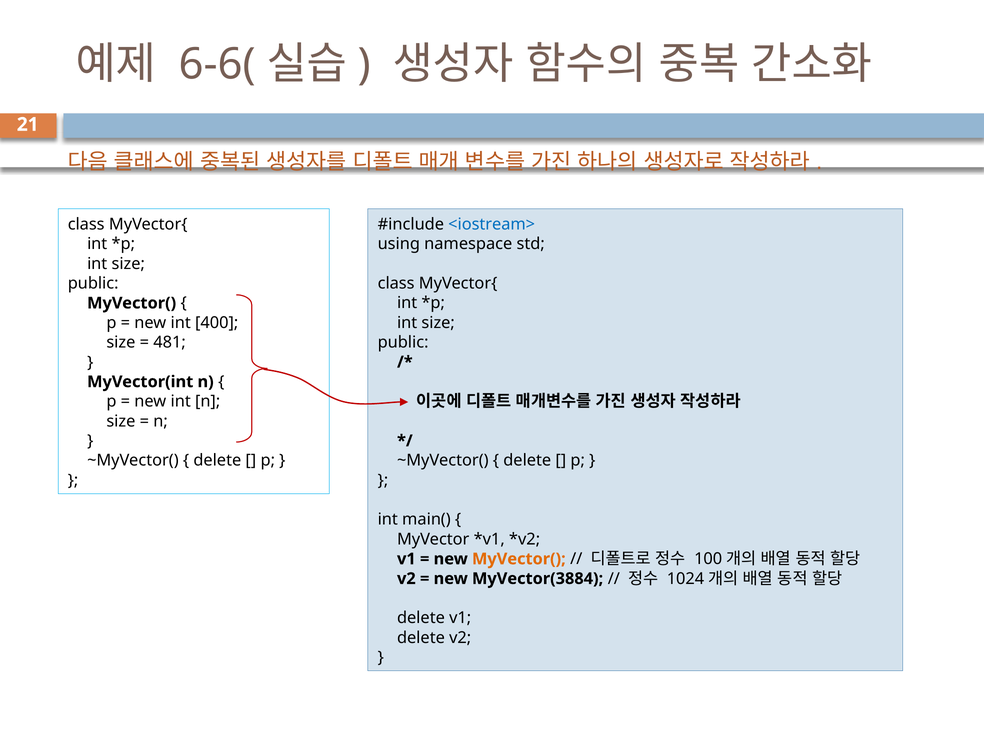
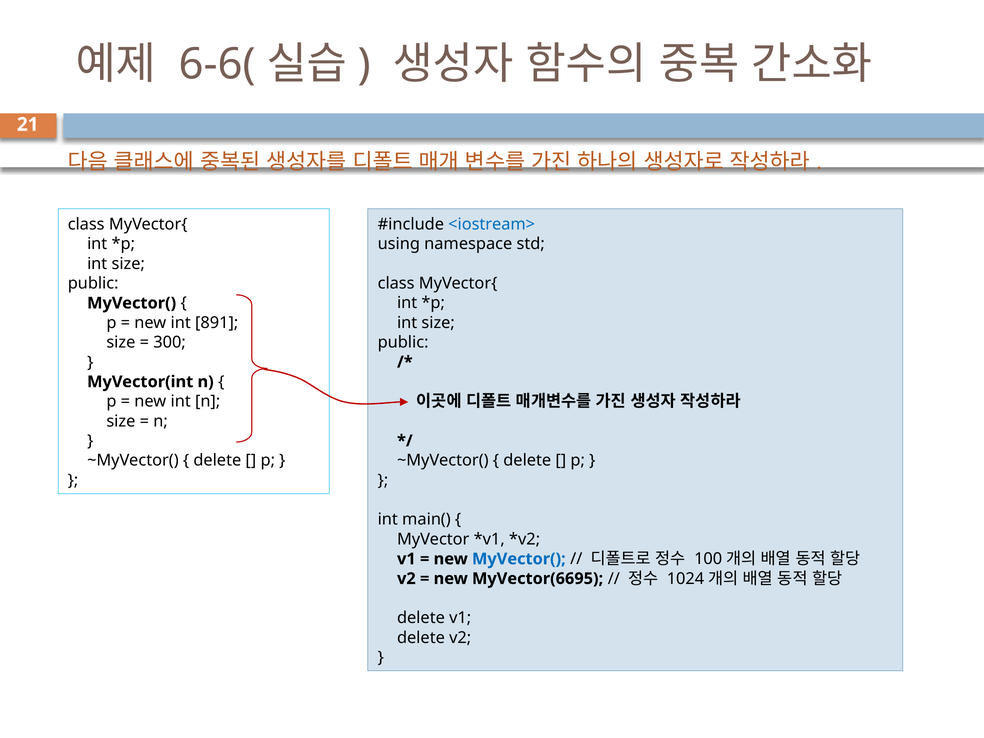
400: 400 -> 891 (217, 323)
481: 481 -> 300 (170, 342)
MyVector( colour: orange -> blue (519, 559)
MyVector(3884: MyVector(3884 -> MyVector(6695 (538, 579)
